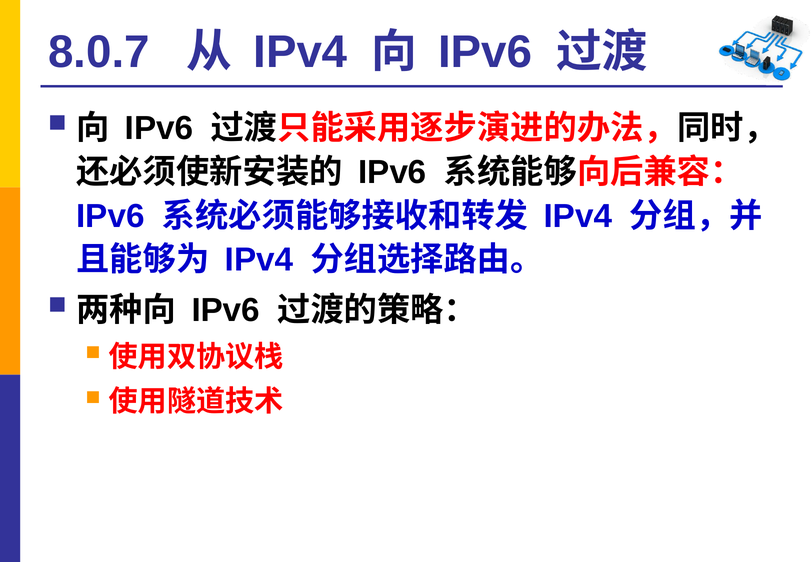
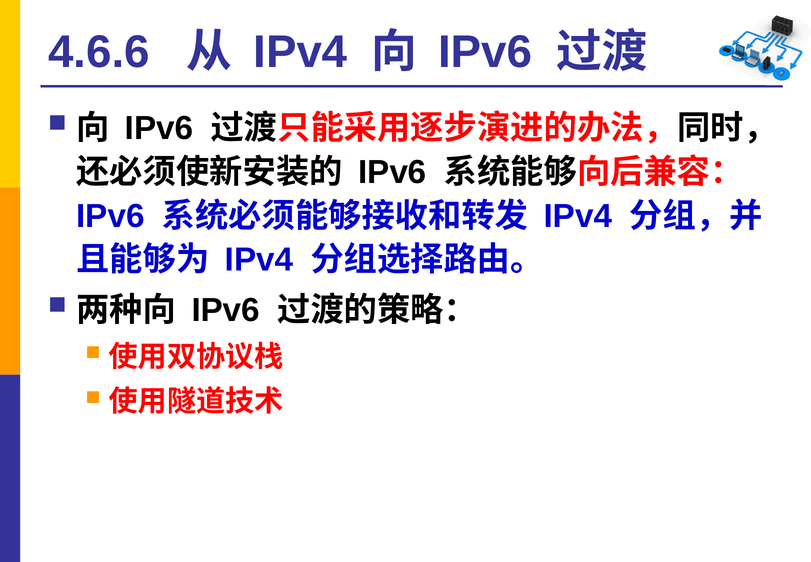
8.0.7: 8.0.7 -> 4.6.6 (99, 52)
